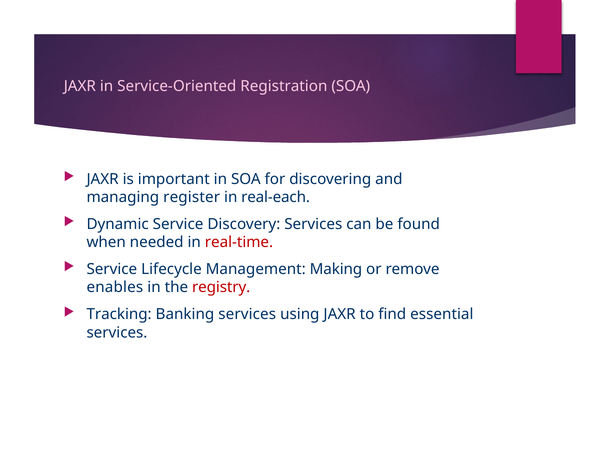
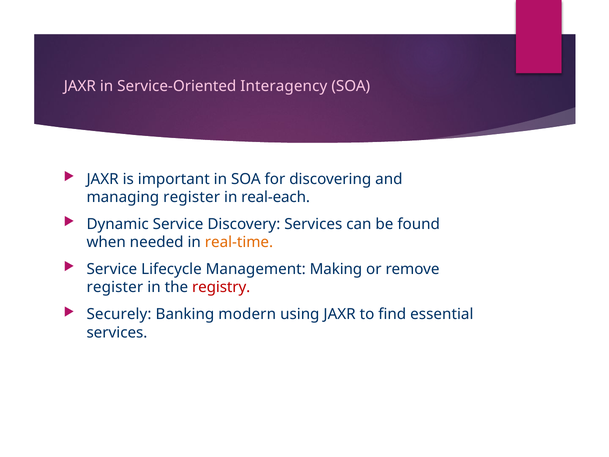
Registration: Registration -> Interagency (284, 86)
real-time colour: red -> orange (239, 242)
enables: enables -> register (115, 287)
Tracking: Tracking -> Securely (119, 314)
Banking services: services -> modern (247, 314)
